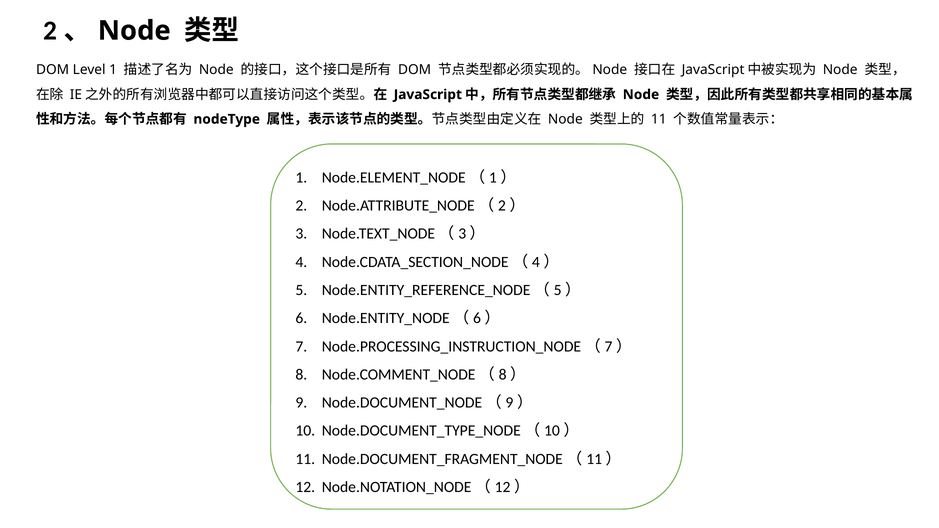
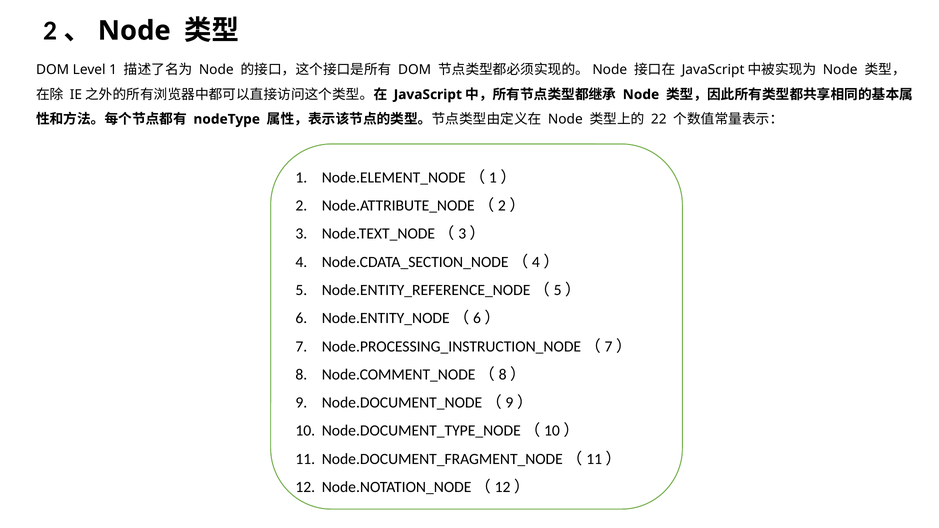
11: 11 -> 22 (659, 119)
